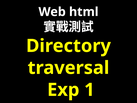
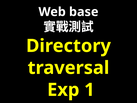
html: html -> base (84, 12)
